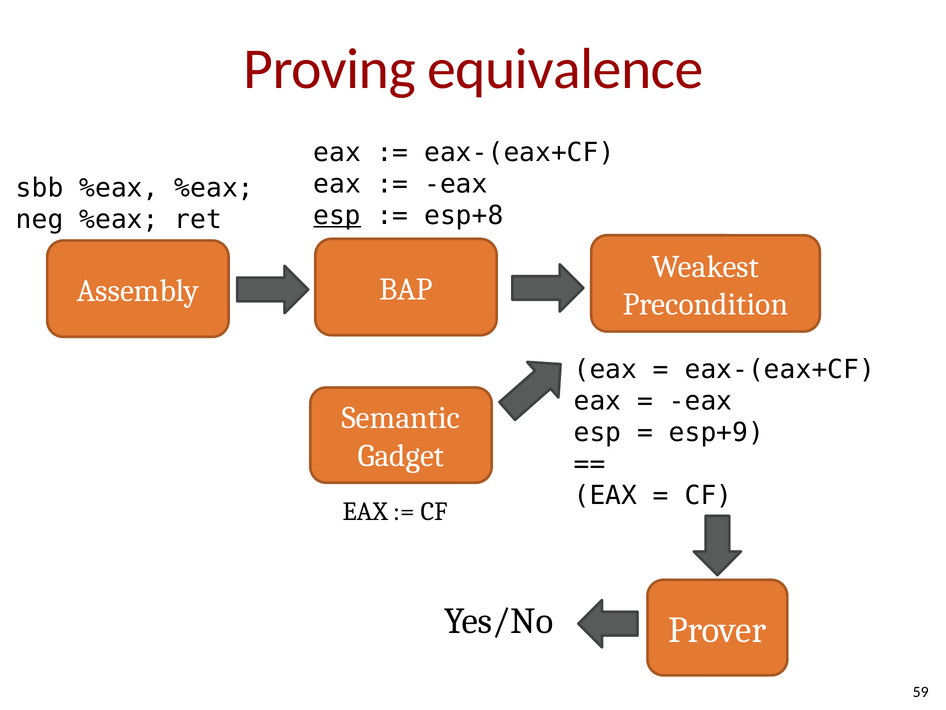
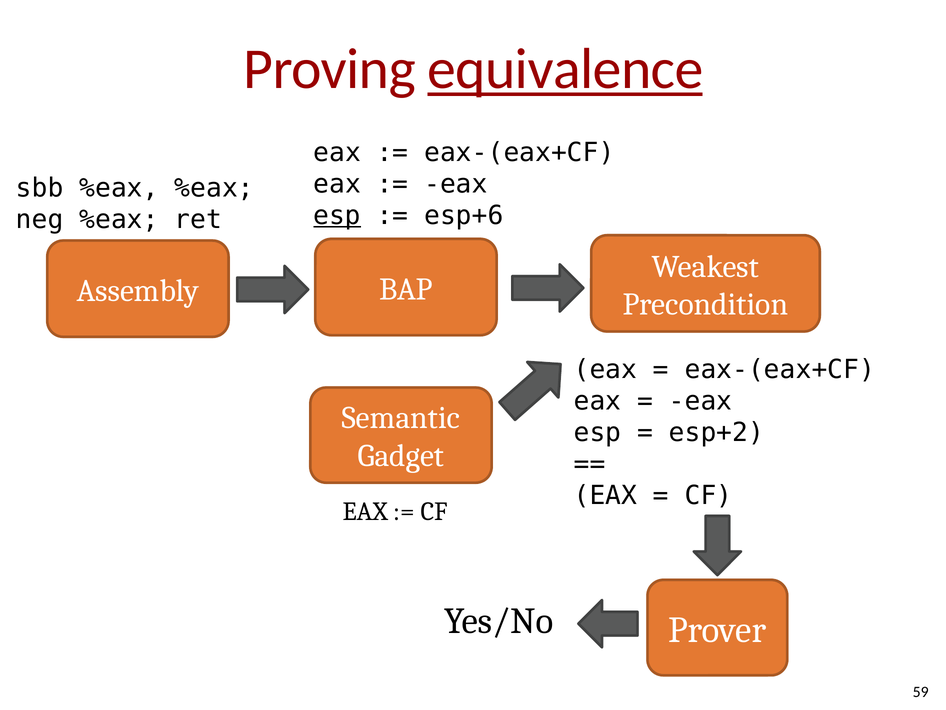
equivalence underline: none -> present (565, 69)
esp+8: esp+8 -> esp+6 (464, 215)
esp+9: esp+9 -> esp+2 (716, 432)
